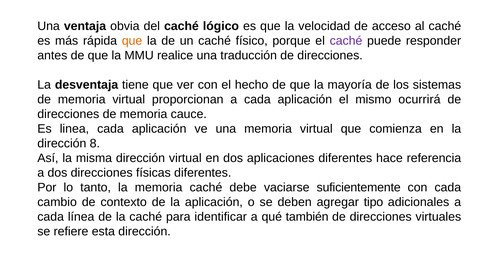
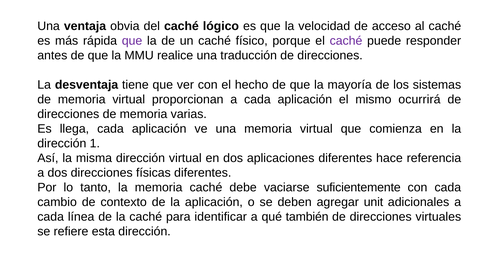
que colour: orange -> purple (132, 41)
cauce: cauce -> varias (189, 114)
linea: linea -> llega (74, 129)
8: 8 -> 1 (95, 144)
tipo: tipo -> unit (373, 203)
